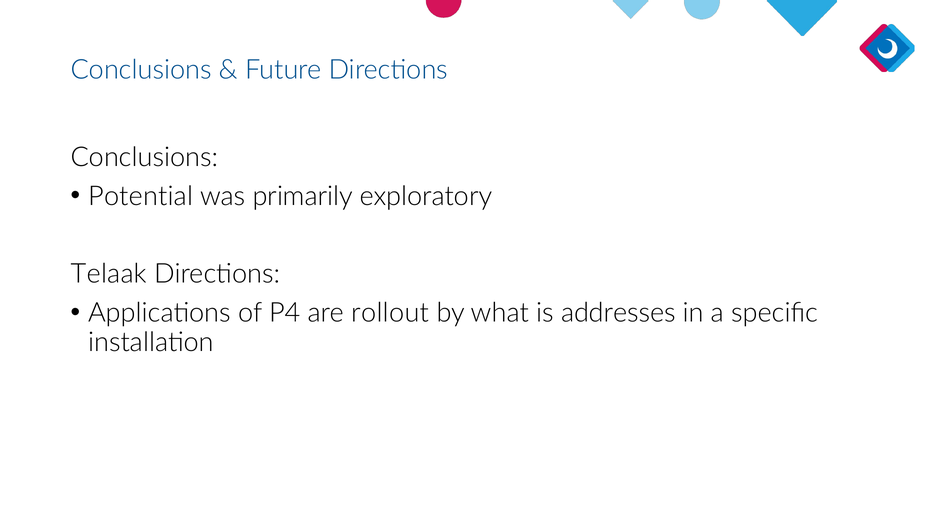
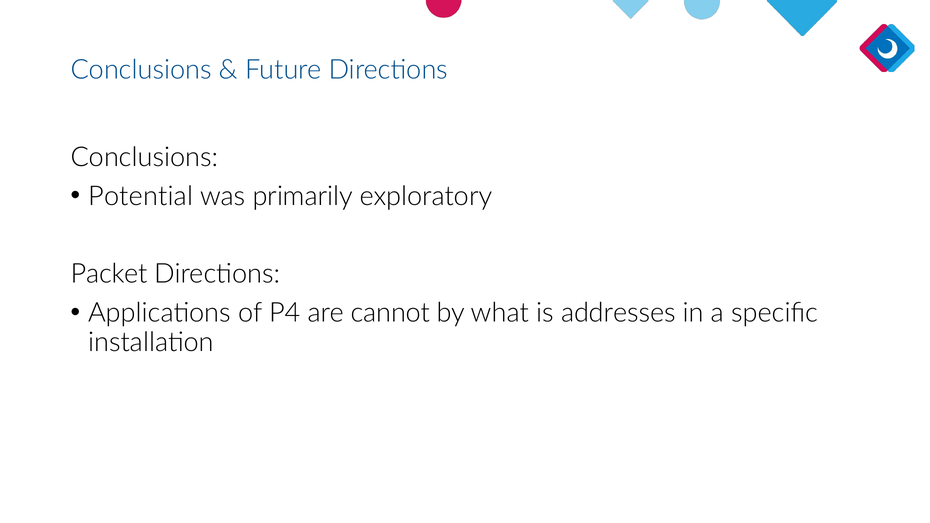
Telaak: Telaak -> Packet (109, 274)
rollout: rollout -> cannot (390, 313)
